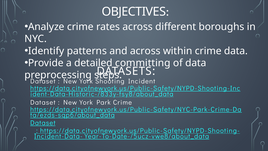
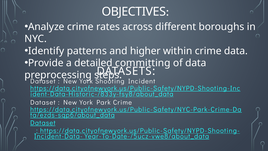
and across: across -> higher (145, 51)
